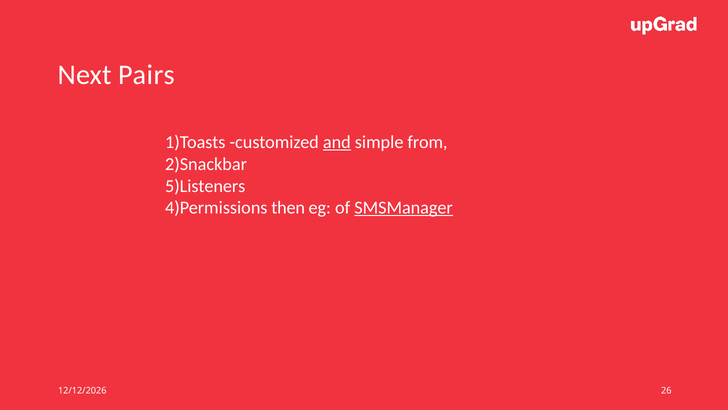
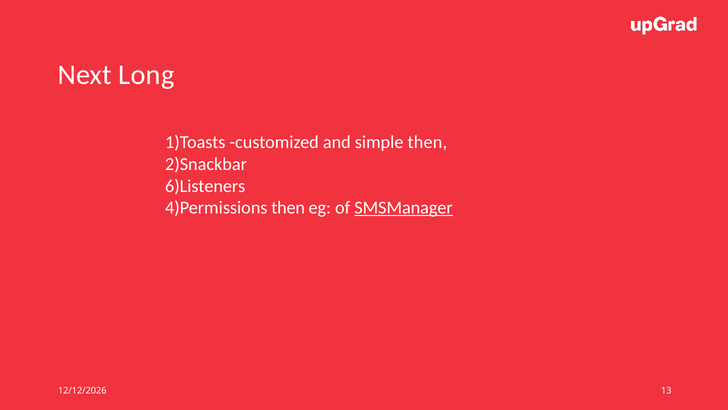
Pairs: Pairs -> Long (146, 75)
and underline: present -> none (337, 142)
simple from: from -> then (427, 142)
5)Listeners: 5)Listeners -> 6)Listeners (205, 186)
26: 26 -> 13 (666, 390)
